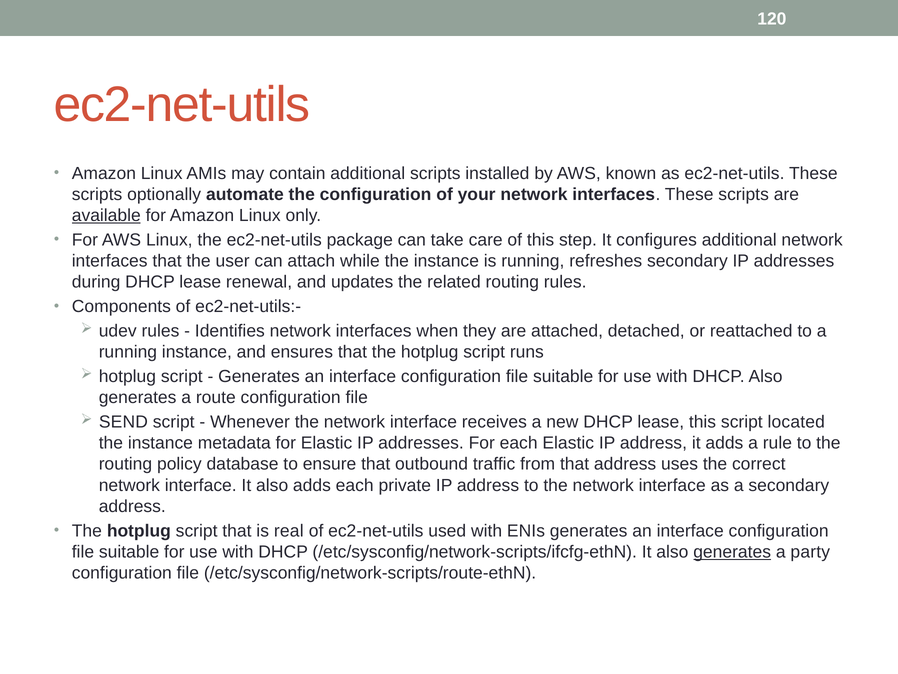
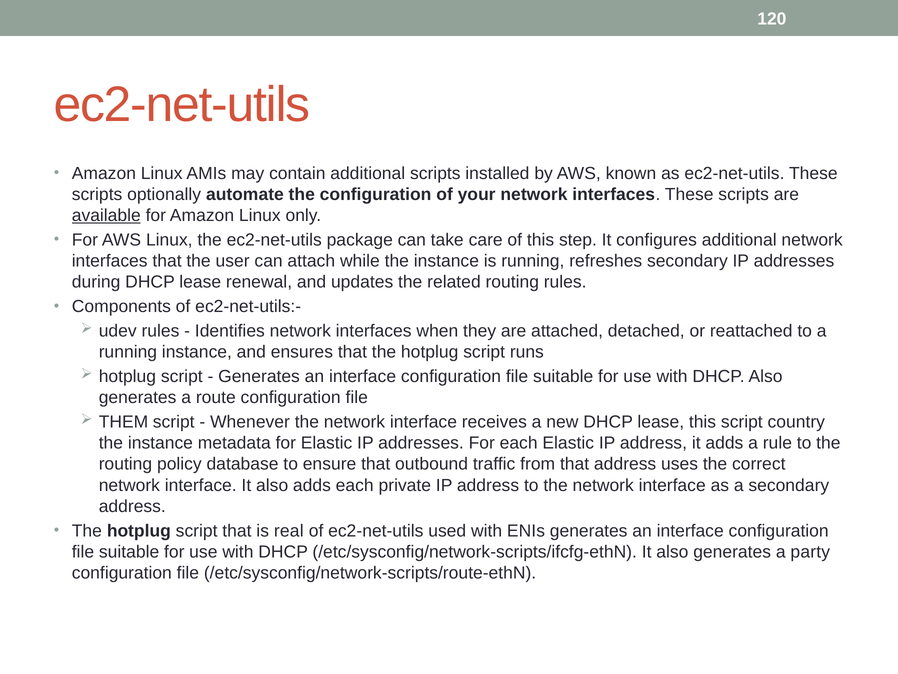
SEND: SEND -> THEM (124, 422)
located: located -> country (796, 422)
generates underline: present -> none (732, 551)
